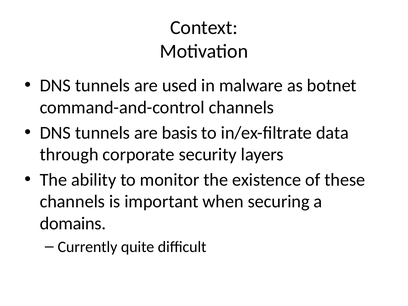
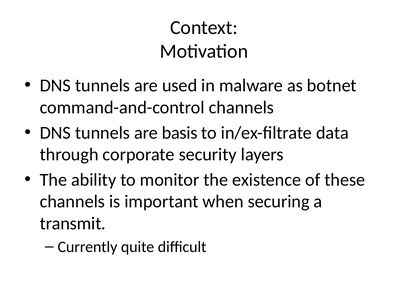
domains: domains -> transmit (73, 223)
